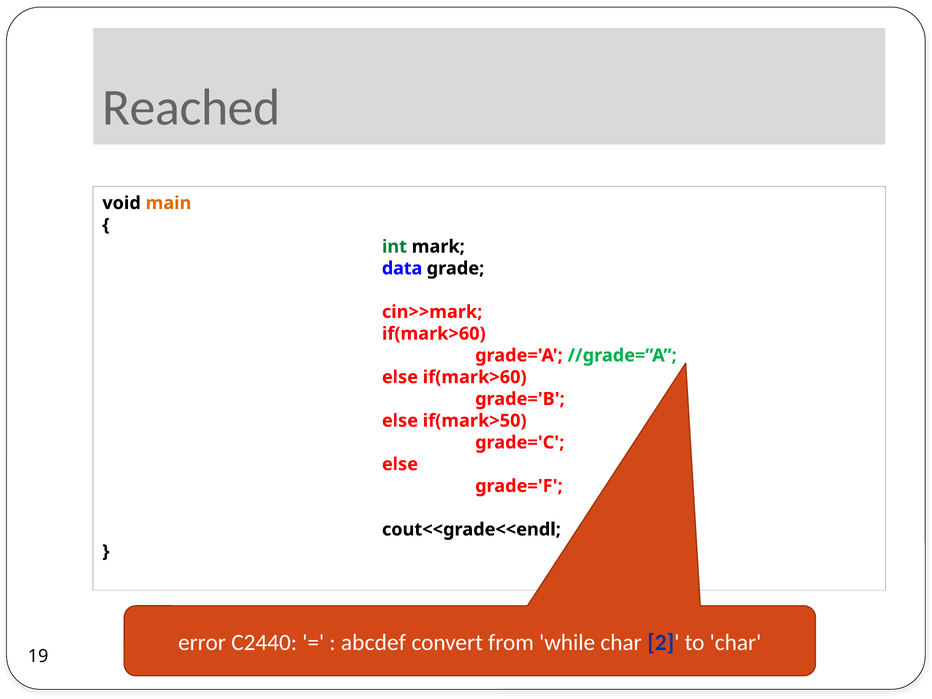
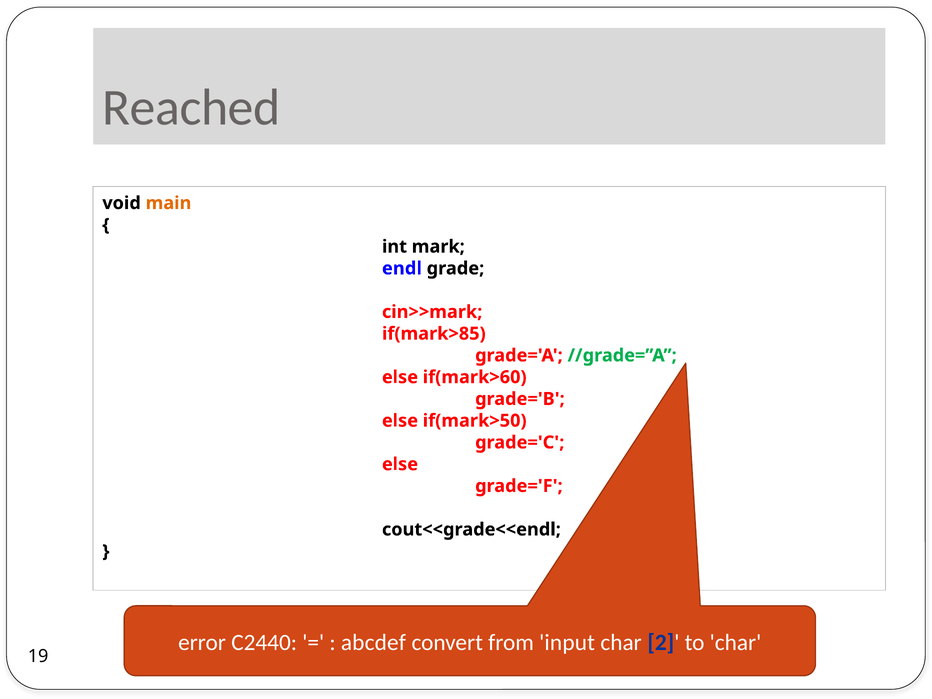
int colour: green -> black (394, 247)
data: data -> endl (402, 268)
if(mark>60: if(mark>60 -> if(mark>85 (434, 334)
while: while -> input (567, 642)
